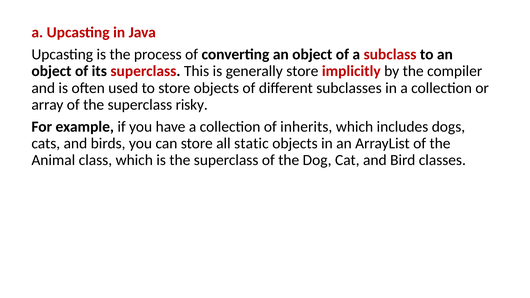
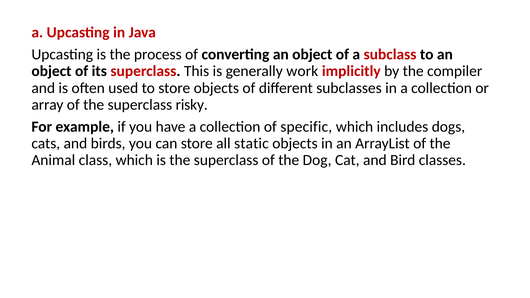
generally store: store -> work (302, 71)
inherits: inherits -> specific (306, 127)
